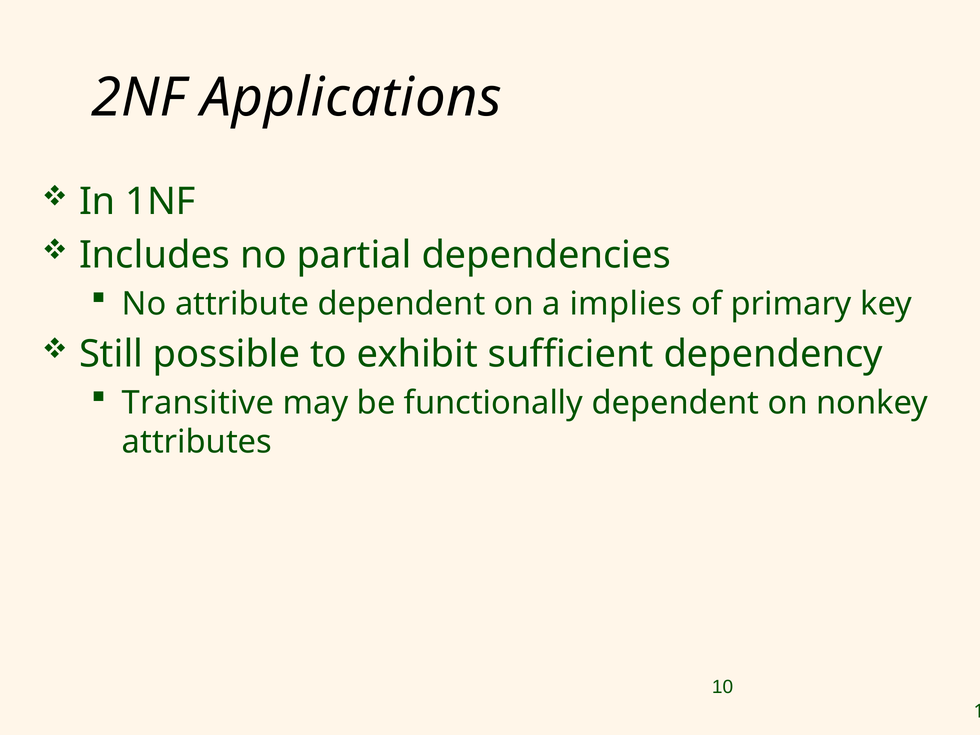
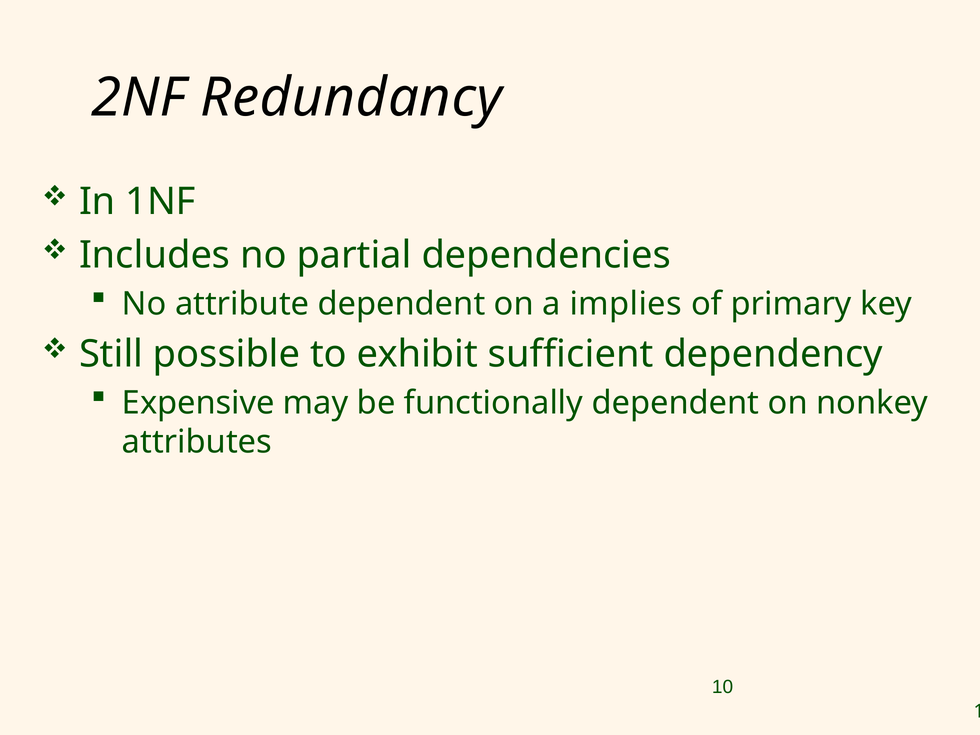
Applications: Applications -> Redundancy (351, 98)
Transitive: Transitive -> Expensive (198, 403)
